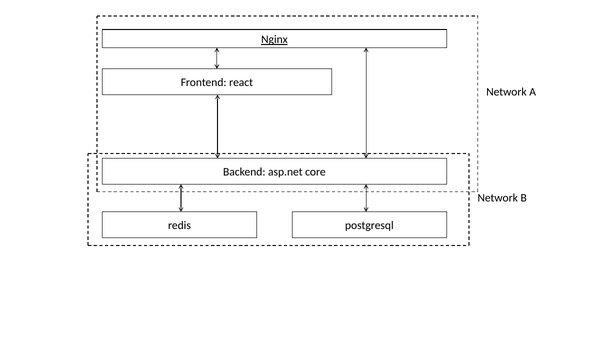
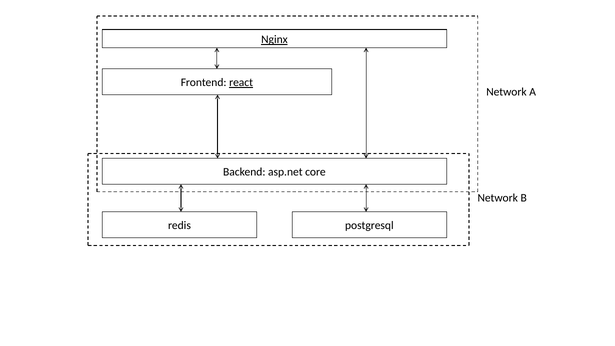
react underline: none -> present (241, 83)
